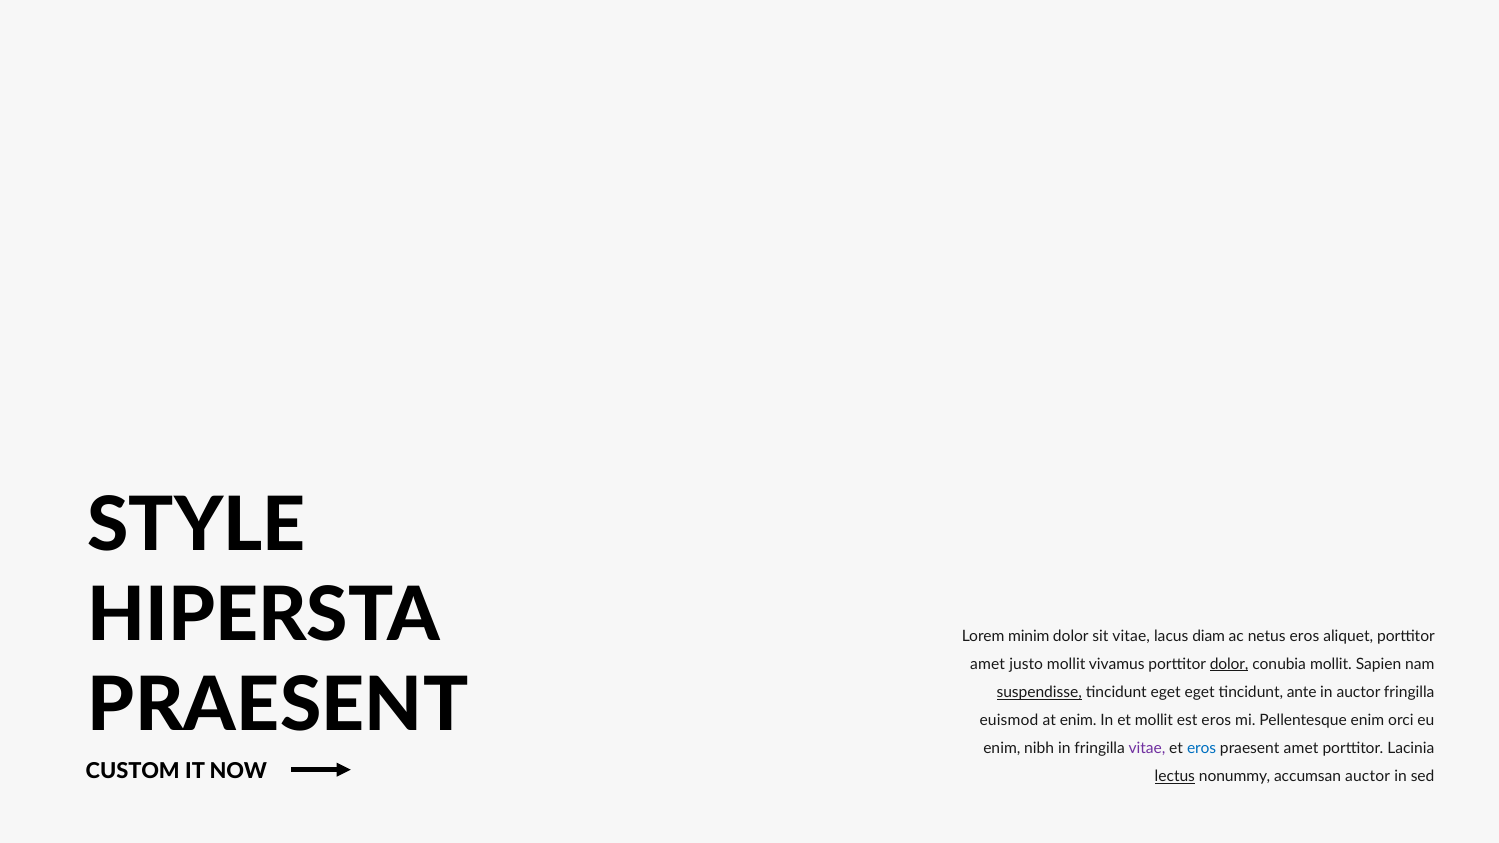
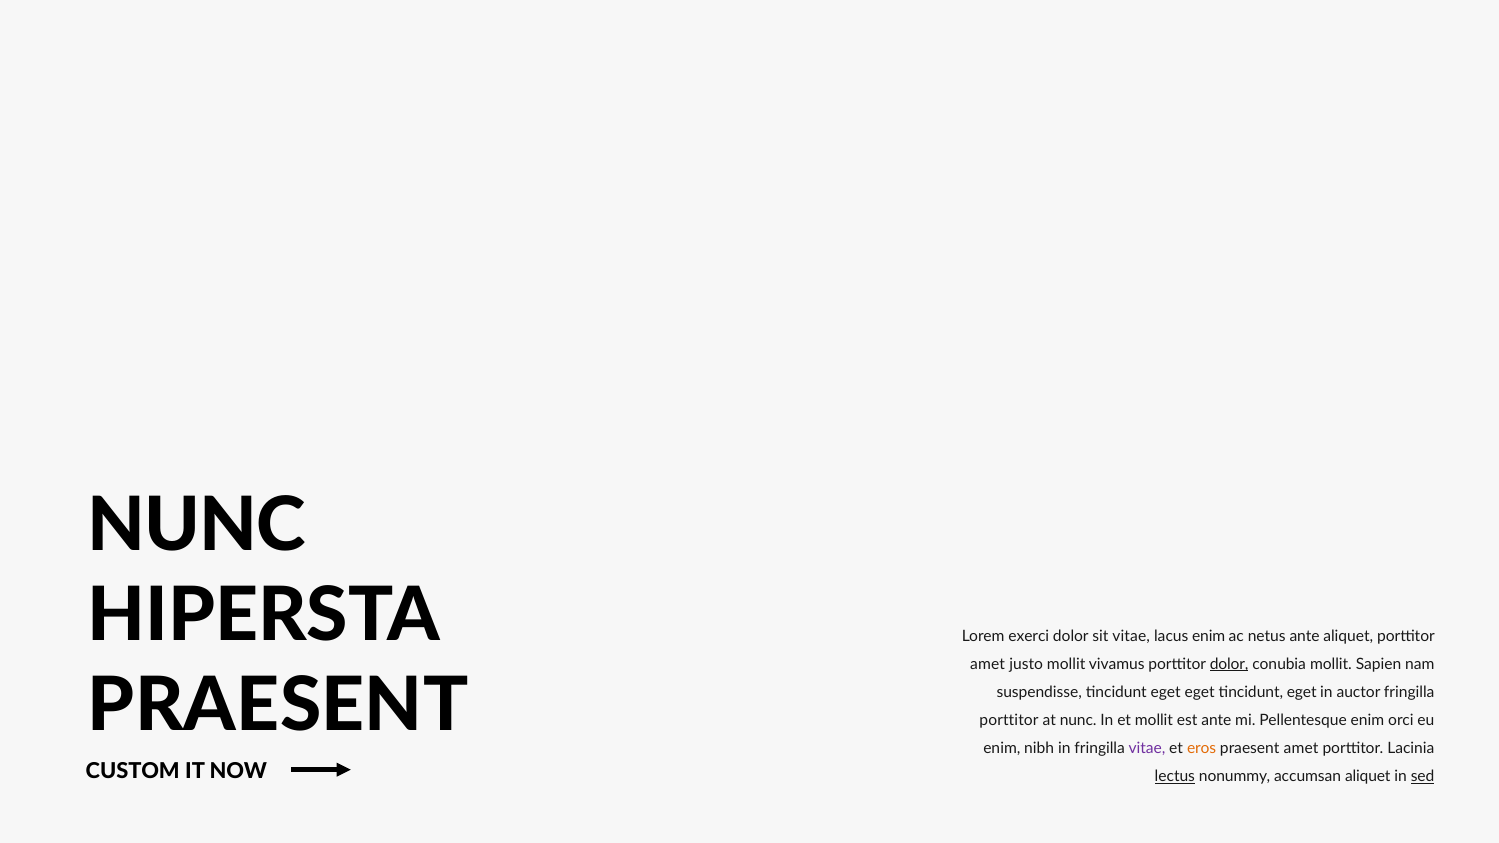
STYLE: STYLE -> NUNC (197, 526)
minim: minim -> exerci (1029, 636)
lacus diam: diam -> enim (1209, 636)
netus eros: eros -> ante (1305, 636)
suspendisse underline: present -> none (1039, 693)
ante: ante -> eget (1302, 693)
euismod: euismod -> porttitor (1009, 721)
at enim: enim -> nunc (1078, 721)
est eros: eros -> ante (1216, 721)
eros colour: blue -> orange (1202, 749)
accumsan auctor: auctor -> aliquet (1368, 777)
sed underline: none -> present (1423, 777)
